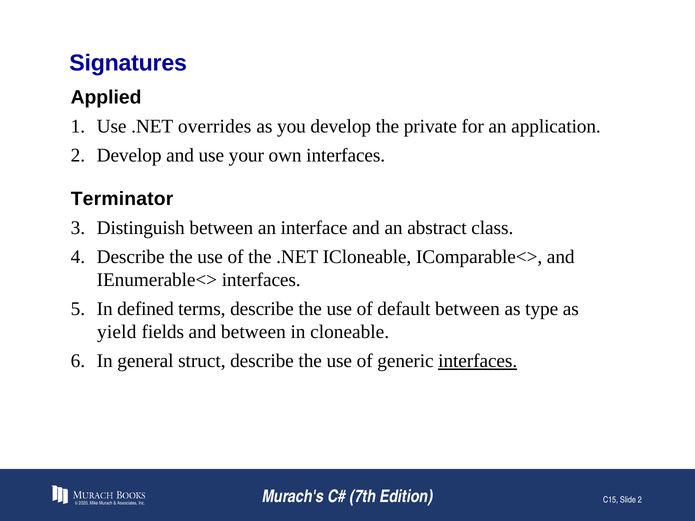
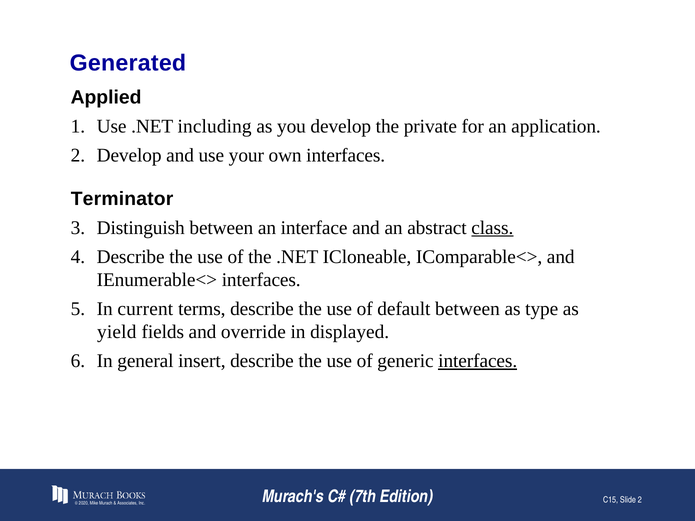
Signatures: Signatures -> Generated (128, 63)
overrides: overrides -> including (215, 126)
class underline: none -> present (492, 228)
defined: defined -> current (145, 309)
and between: between -> override (253, 332)
cloneable: cloneable -> displayed (350, 332)
struct: struct -> insert (202, 361)
